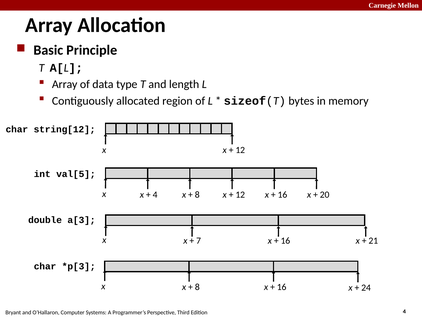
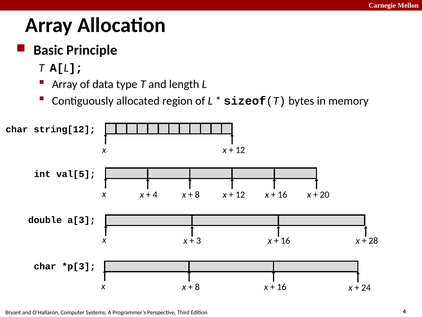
7: 7 -> 3 (199, 241)
21: 21 -> 28 (373, 241)
